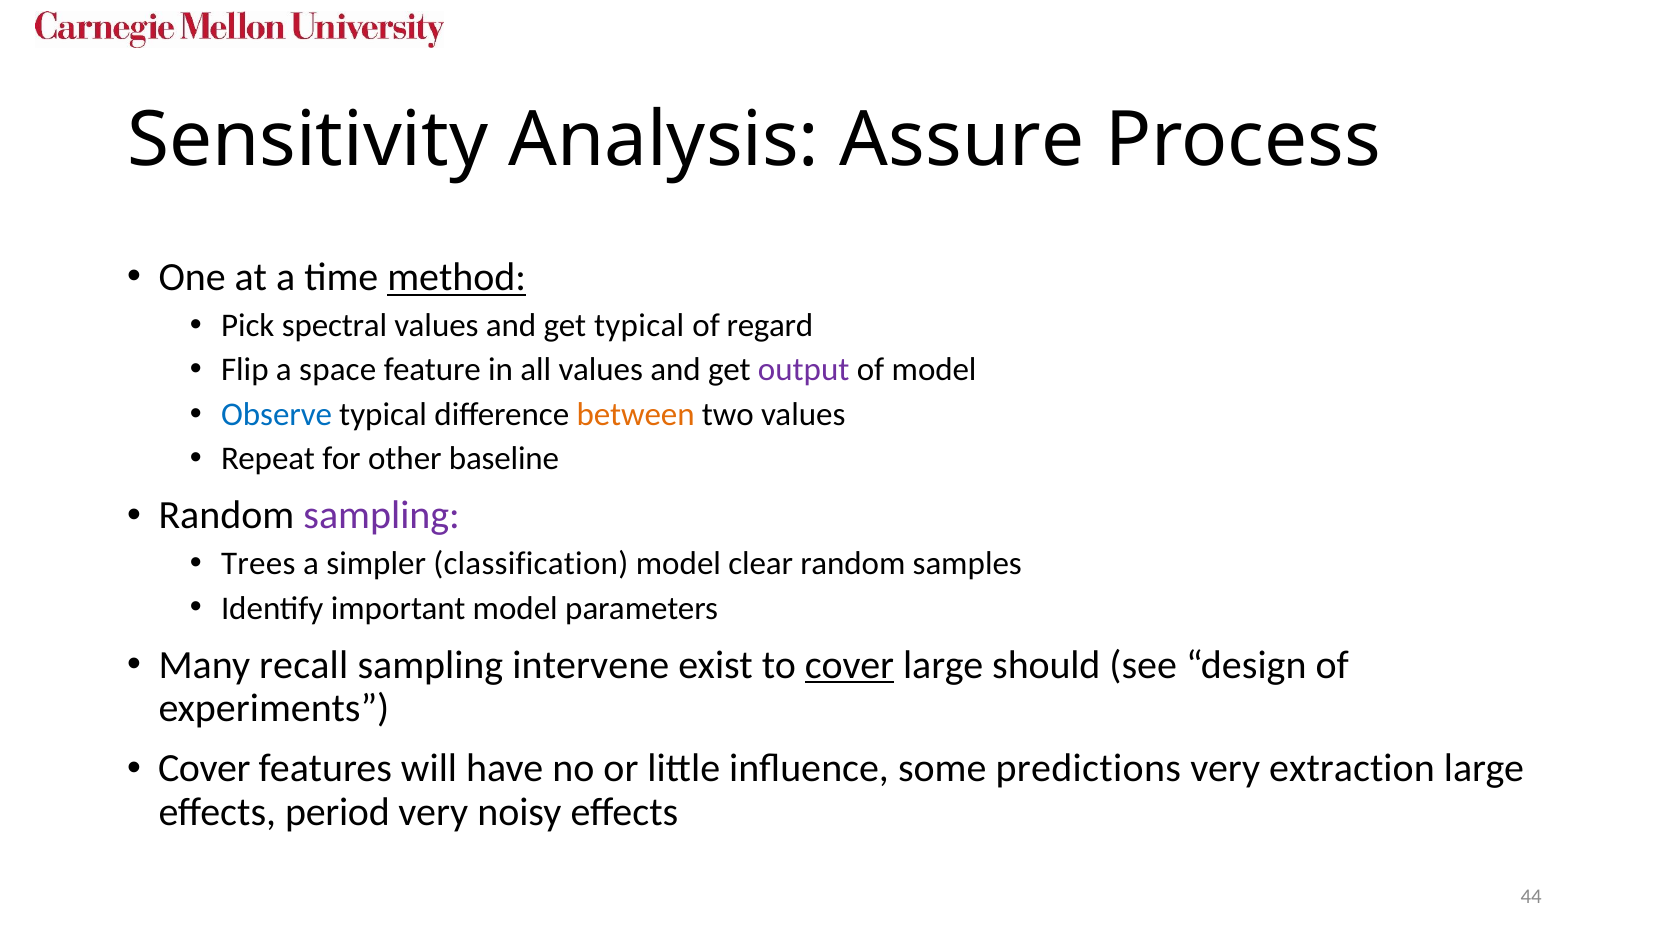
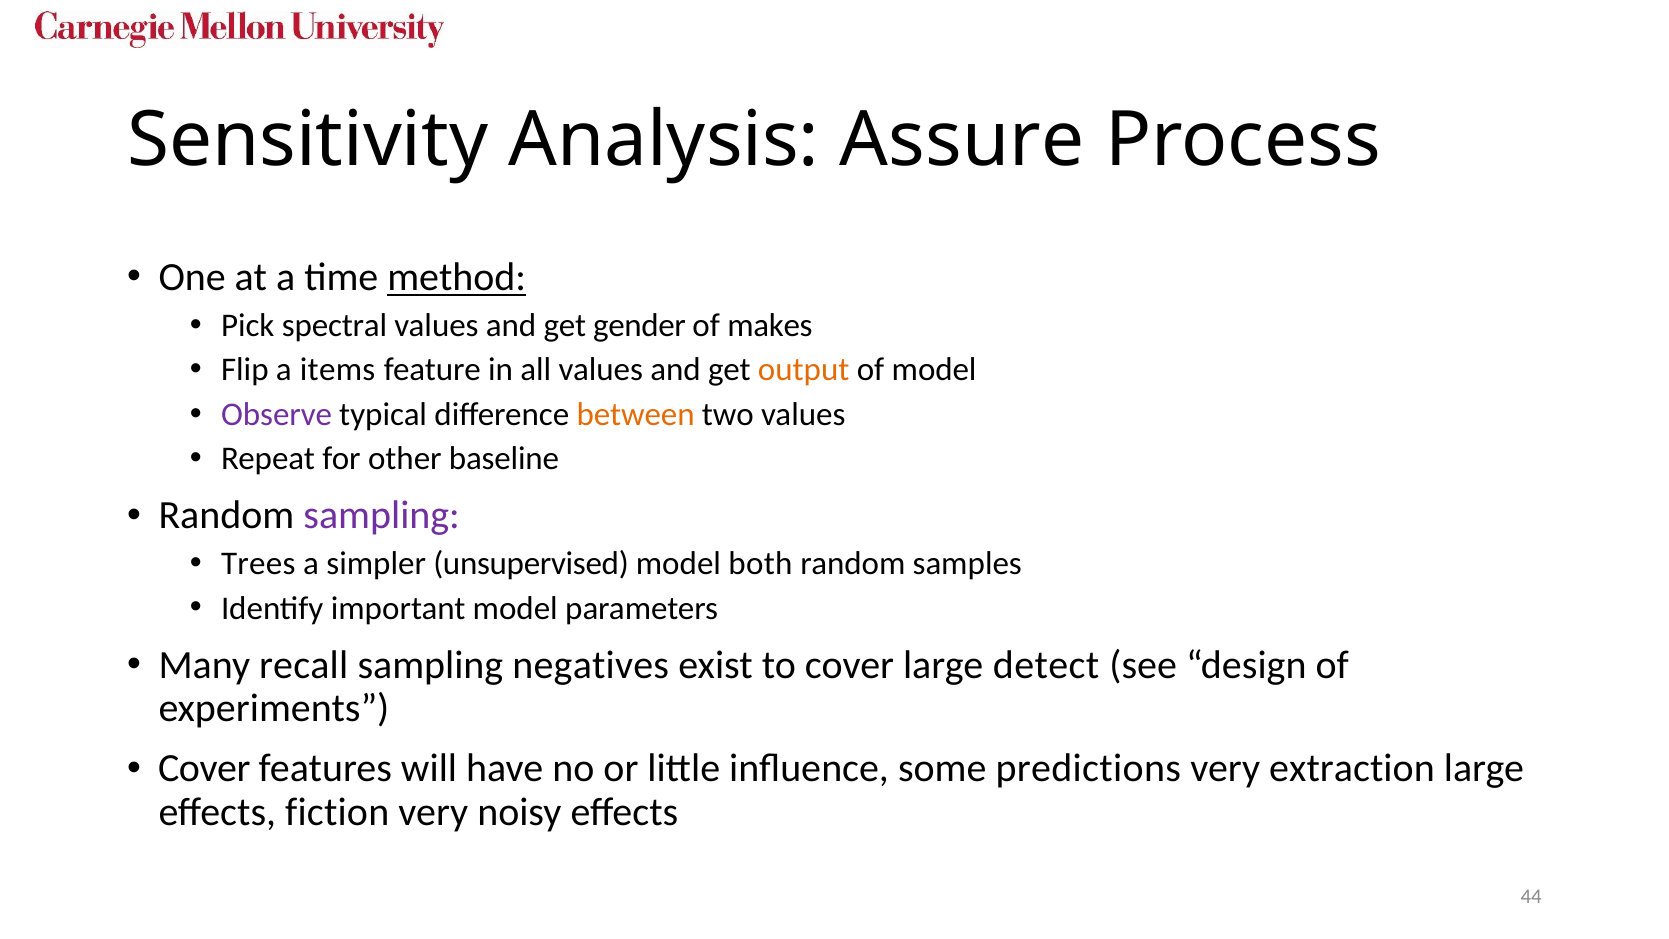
get typical: typical -> gender (640, 326)
regard: regard -> makes (770, 326)
space: space -> items (338, 370)
output colour: purple -> orange (804, 370)
Observe colour: blue -> purple (277, 414)
classification: classification -> unsupervised (531, 564)
clear: clear -> both (760, 564)
intervene: intervene -> negatives (591, 665)
cover underline: present -> none (850, 665)
should: should -> detect (1046, 665)
period: period -> fiction (337, 812)
